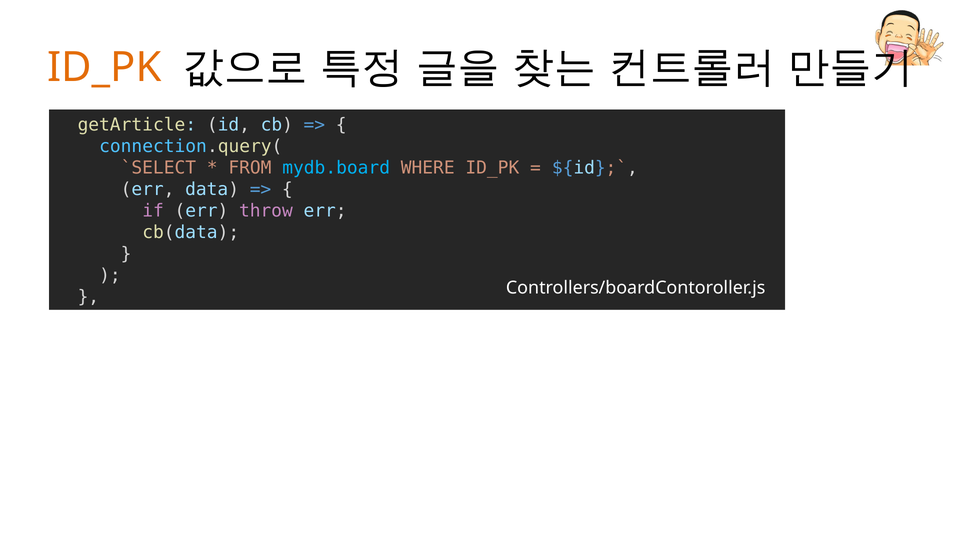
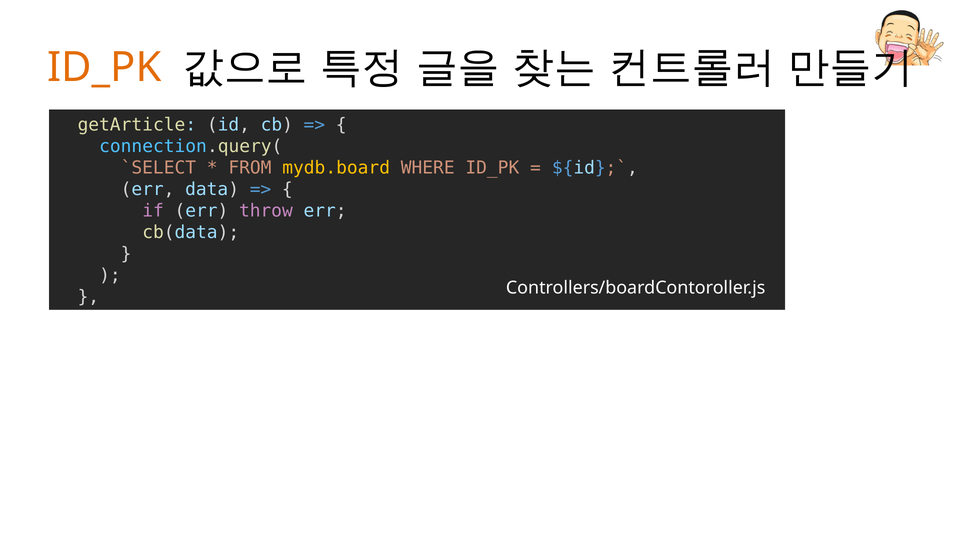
mydb.board colour: light blue -> yellow (336, 168)
